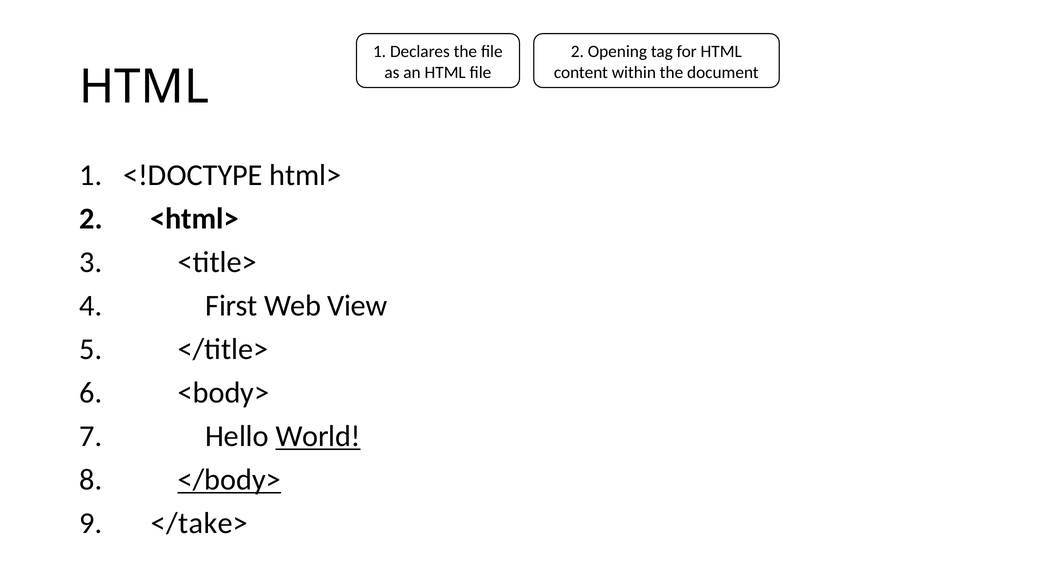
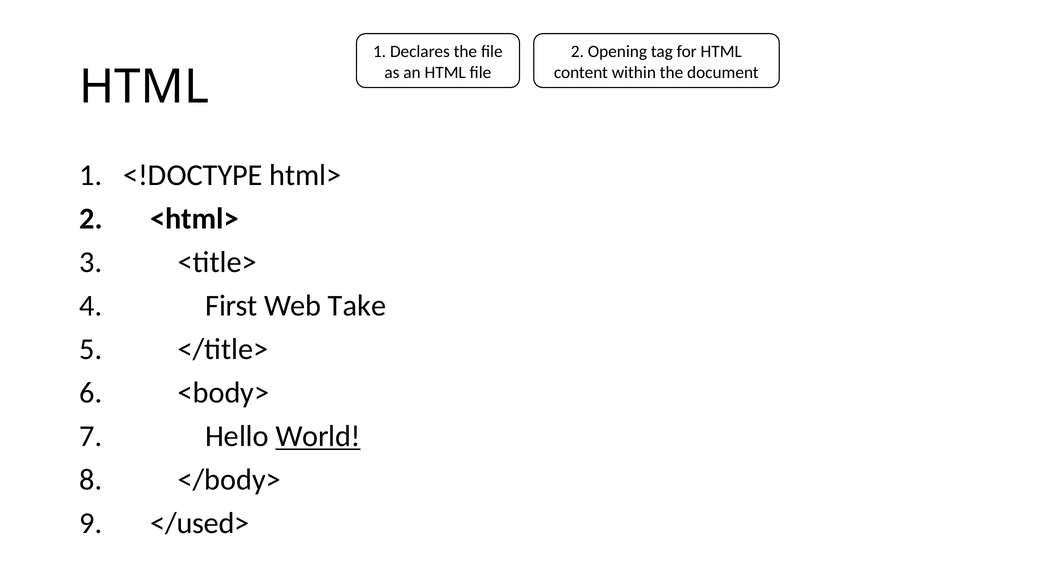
View: View -> Take (357, 306)
</body> underline: present -> none (229, 480)
</take>: </take> -> </used> (200, 524)
